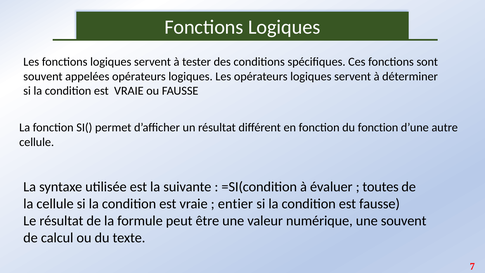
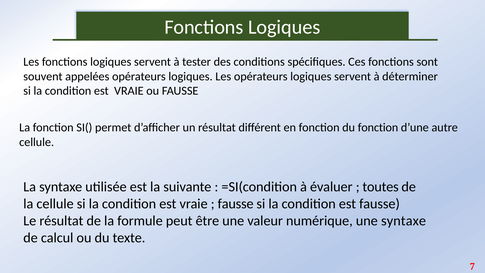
entier: entier -> fausse (236, 204)
une souvent: souvent -> syntaxe (404, 221)
